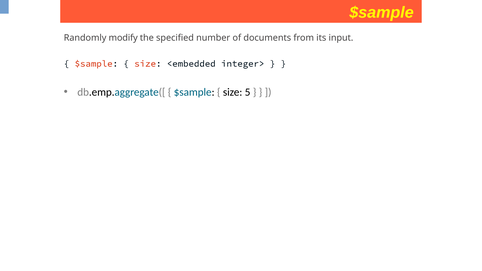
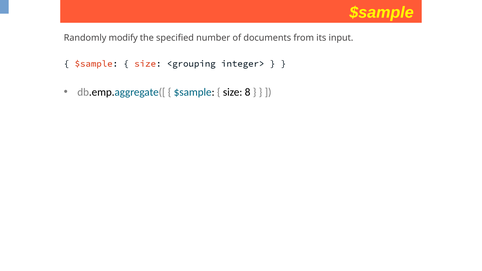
<embedded: <embedded -> <grouping (191, 64)
5: 5 -> 8 (248, 92)
